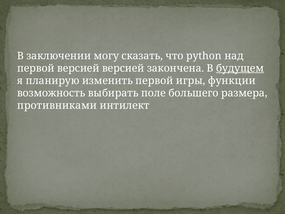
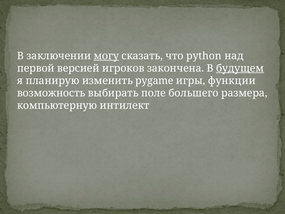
могу underline: none -> present (106, 56)
версией версией: версией -> игроков (123, 68)
изменить первой: первой -> pygame (154, 81)
противниками: противниками -> компьютерную (57, 105)
